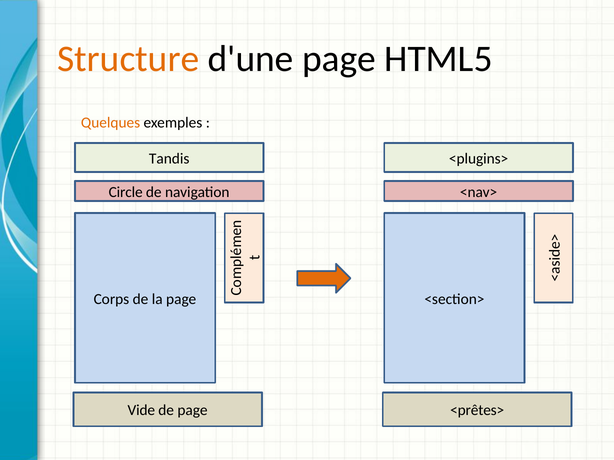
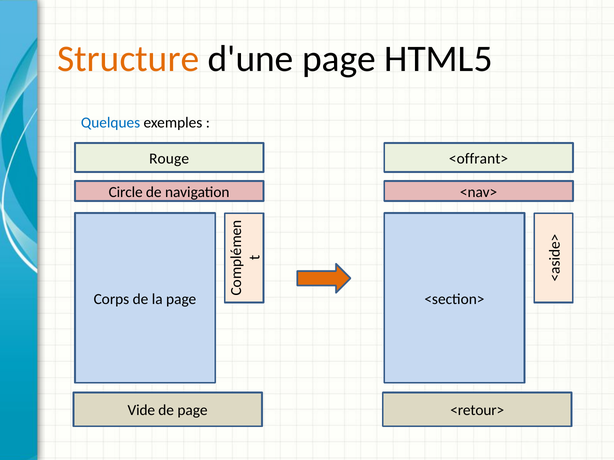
Quelques colour: orange -> blue (111, 123)
Tandis: Tandis -> Rouge (169, 159)
<plugins>: <plugins> -> <offrant> (479, 159)
<prêtes>: <prêtes> -> <retour> (477, 411)
